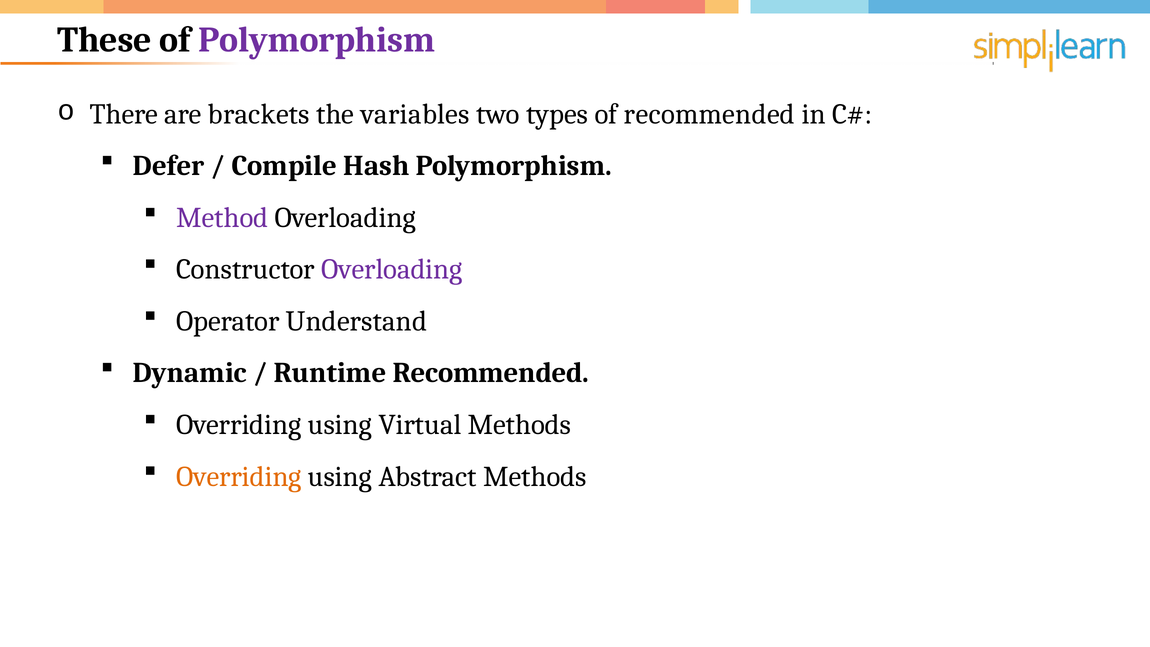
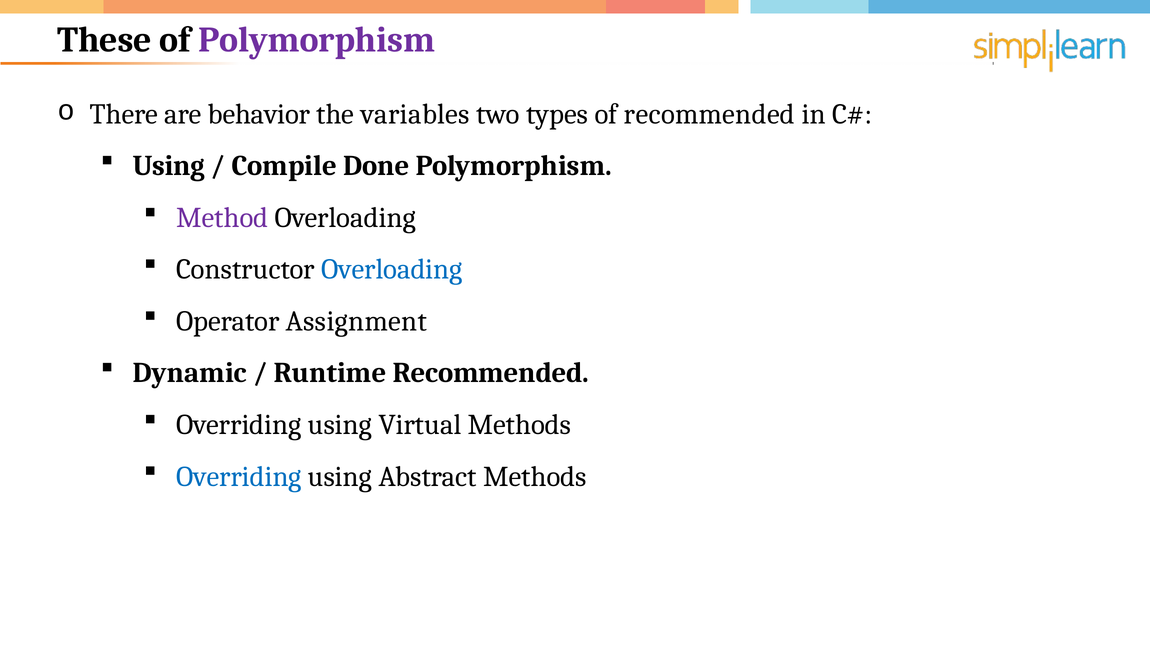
brackets: brackets -> behavior (259, 114)
Defer: Defer -> Using (169, 166)
Hash: Hash -> Done (376, 166)
Overloading colour: purple -> blue (392, 269)
Understand: Understand -> Assignment (356, 321)
Overriding colour: orange -> blue (239, 476)
